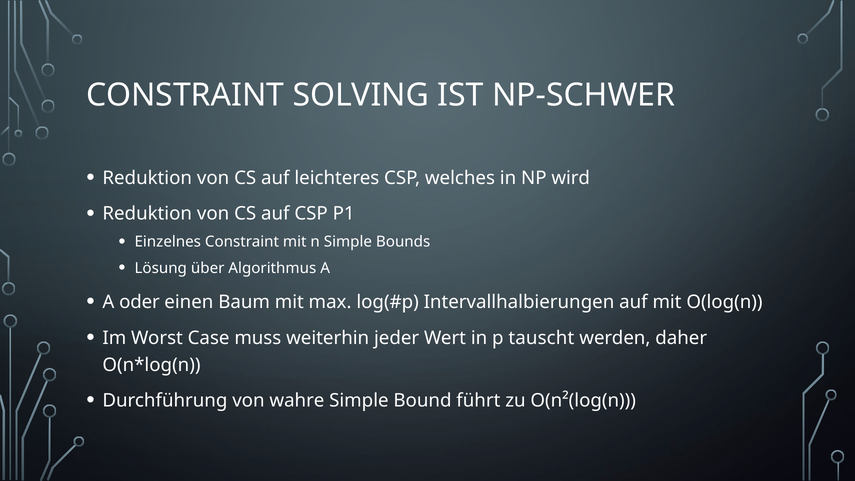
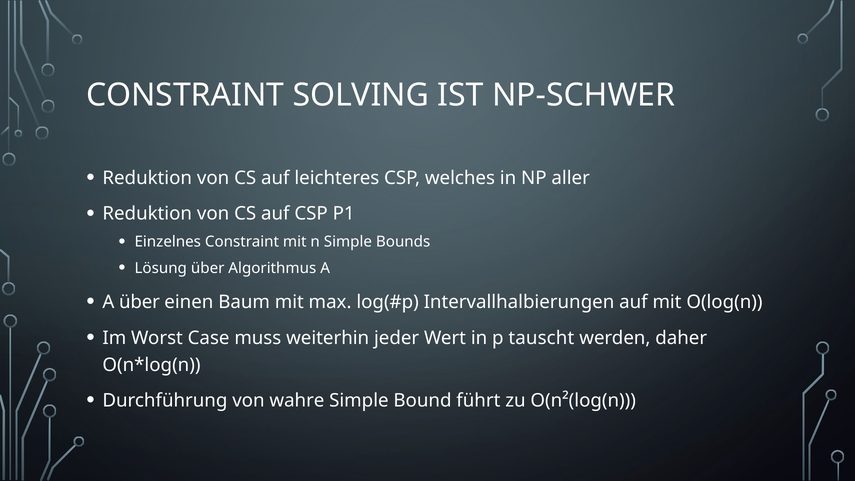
wird: wird -> aller (571, 178)
A oder: oder -> über (140, 302)
